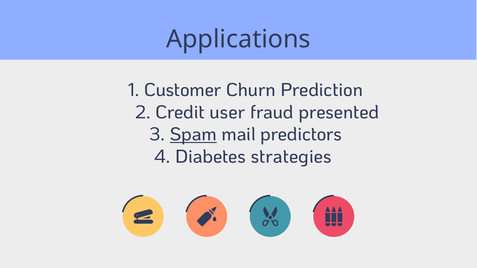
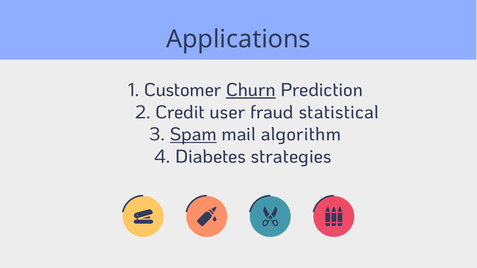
Churn underline: none -> present (251, 90)
presented: presented -> statistical (339, 112)
predictors: predictors -> algorithm (301, 135)
